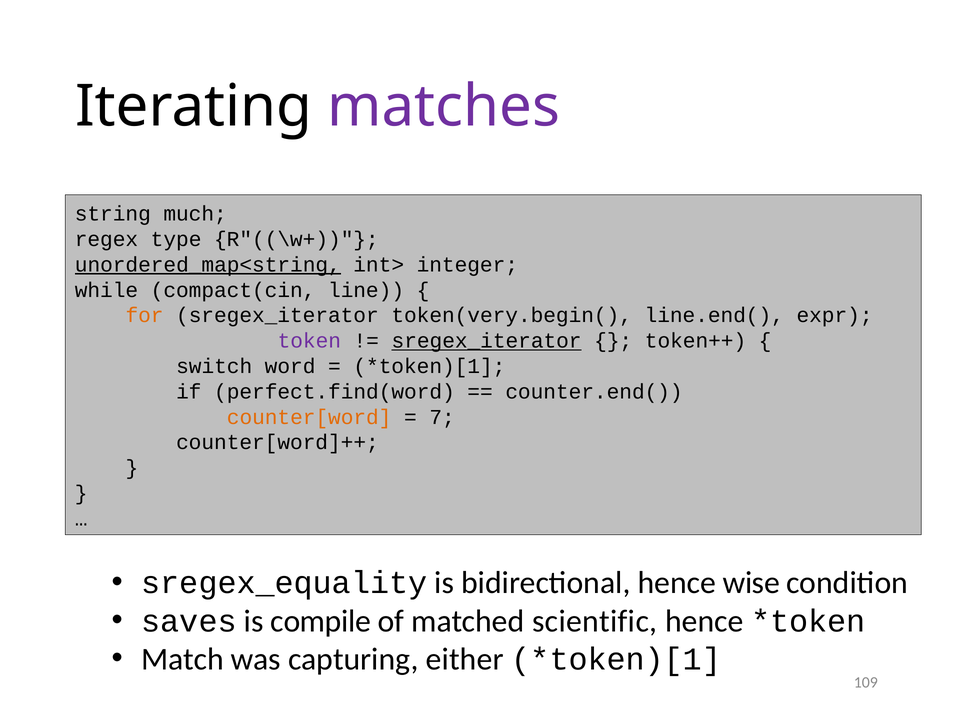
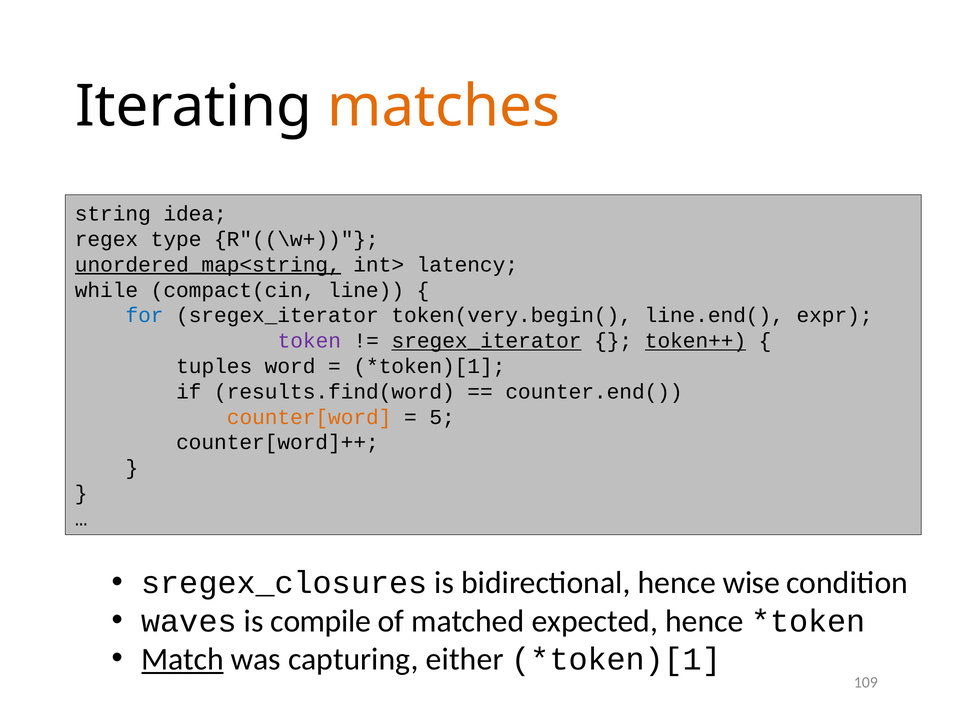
matches colour: purple -> orange (444, 107)
much: much -> idea (195, 214)
integer: integer -> latency (467, 265)
for colour: orange -> blue (144, 315)
token++ underline: none -> present (696, 341)
switch: switch -> tuples (214, 366)
perfect.find(word: perfect.find(word -> results.find(word (334, 392)
7: 7 -> 5 (442, 417)
sregex_equality: sregex_equality -> sregex_closures (284, 583)
saves: saves -> waves (189, 621)
scientific: scientific -> expected (595, 621)
Match underline: none -> present (183, 659)
